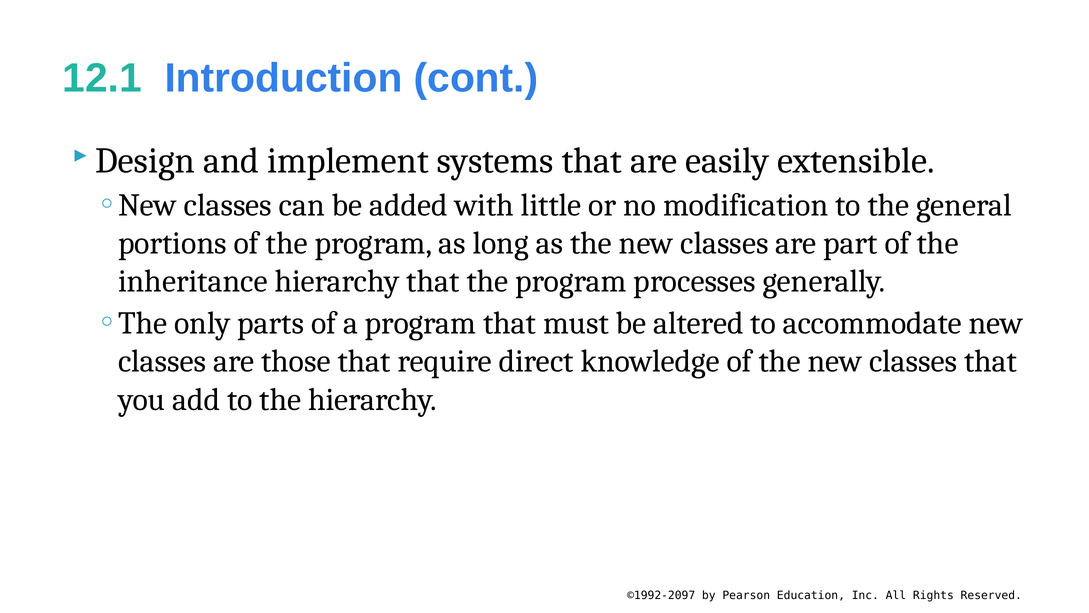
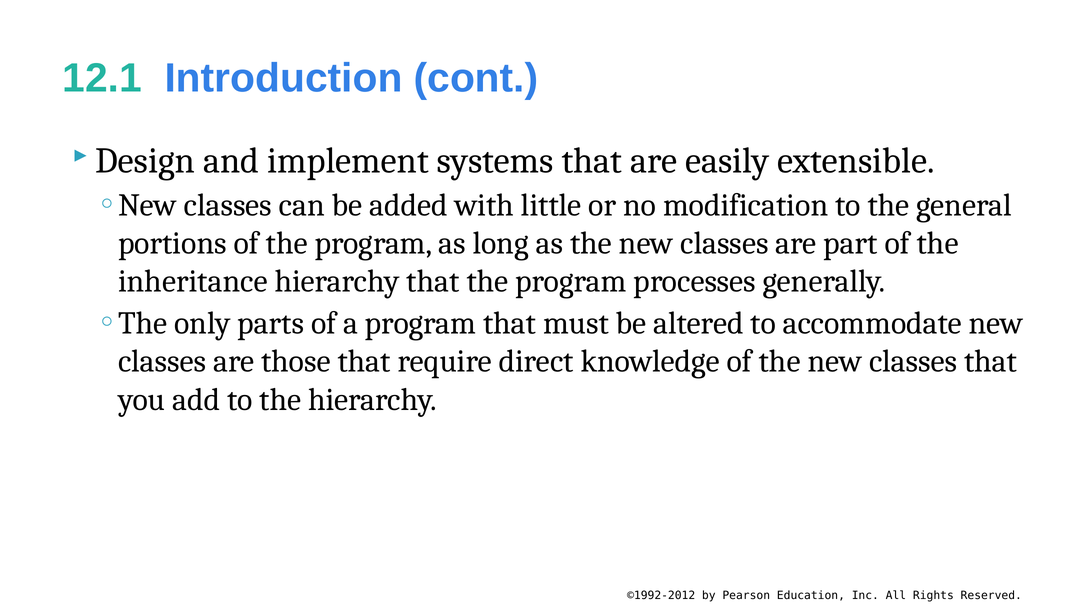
©1992-2097: ©1992-2097 -> ©1992-2012 (661, 595)
